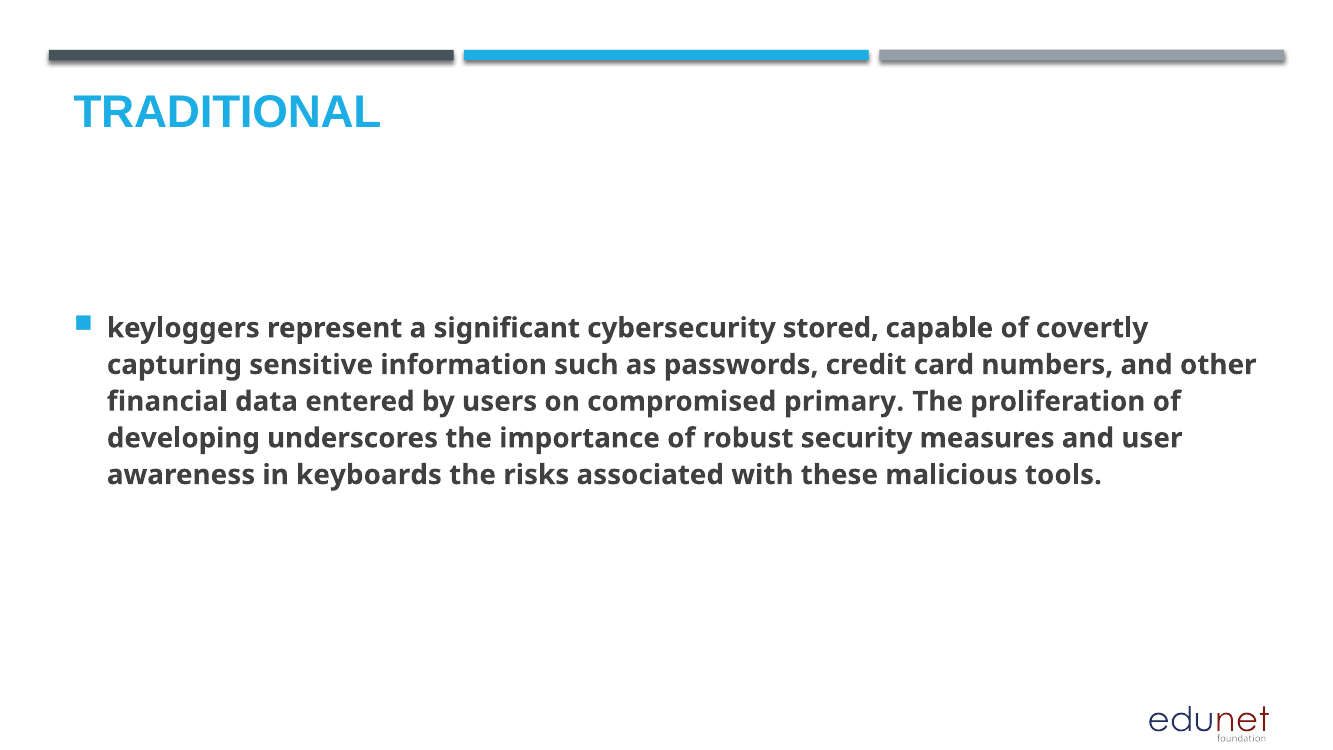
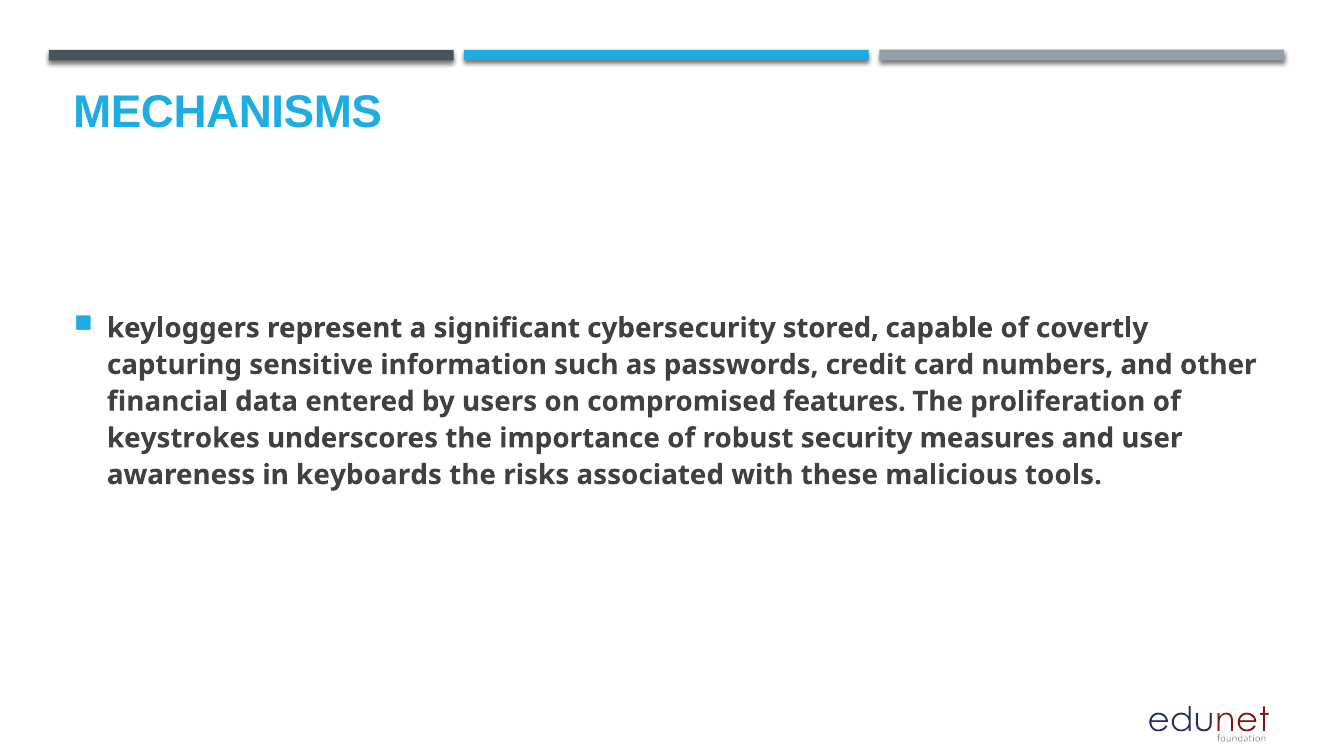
TRADITIONAL: TRADITIONAL -> MECHANISMS (228, 112)
primary: primary -> features (844, 401)
developing: developing -> keystrokes (183, 438)
